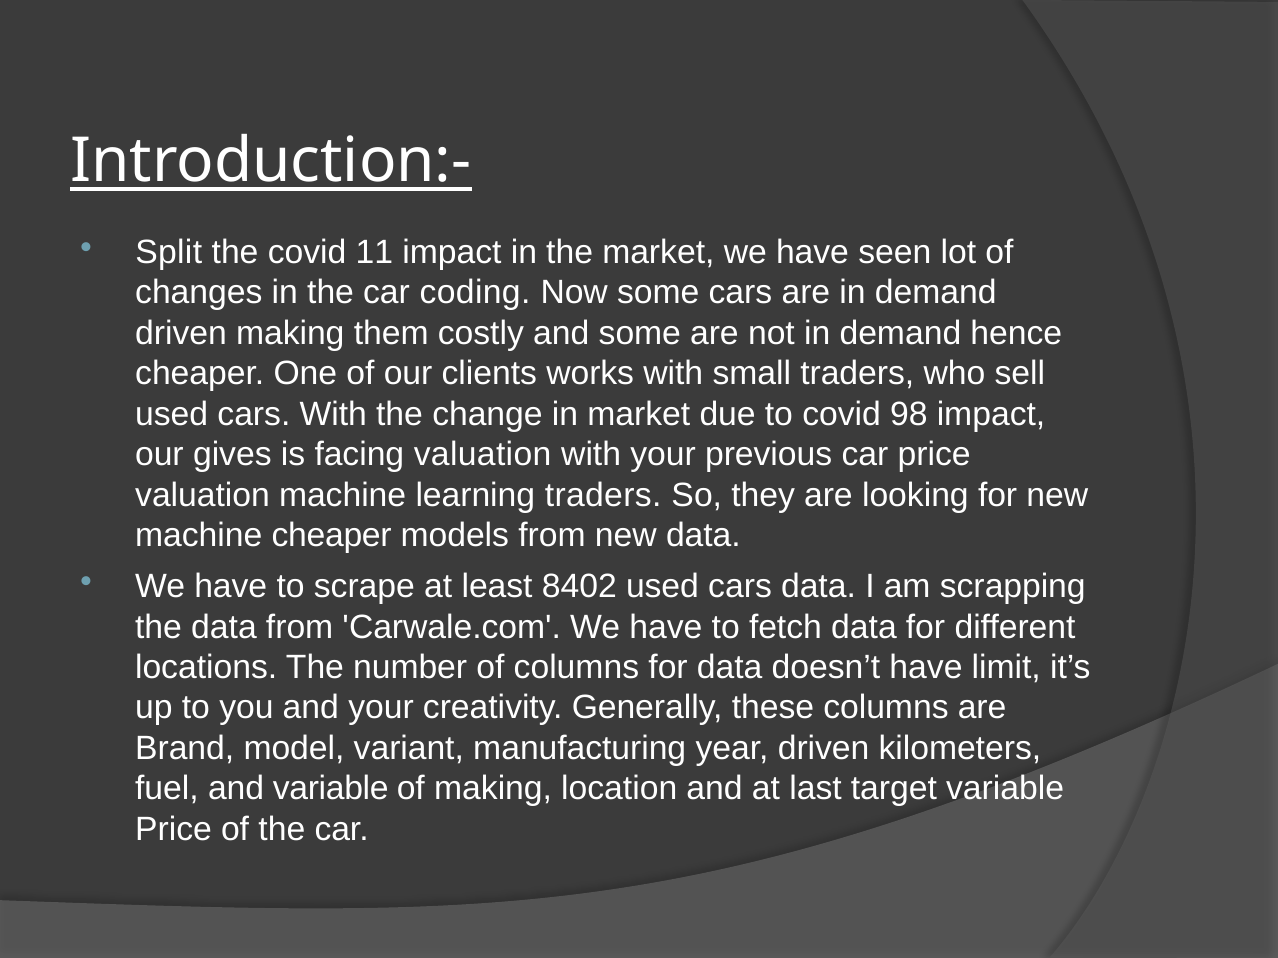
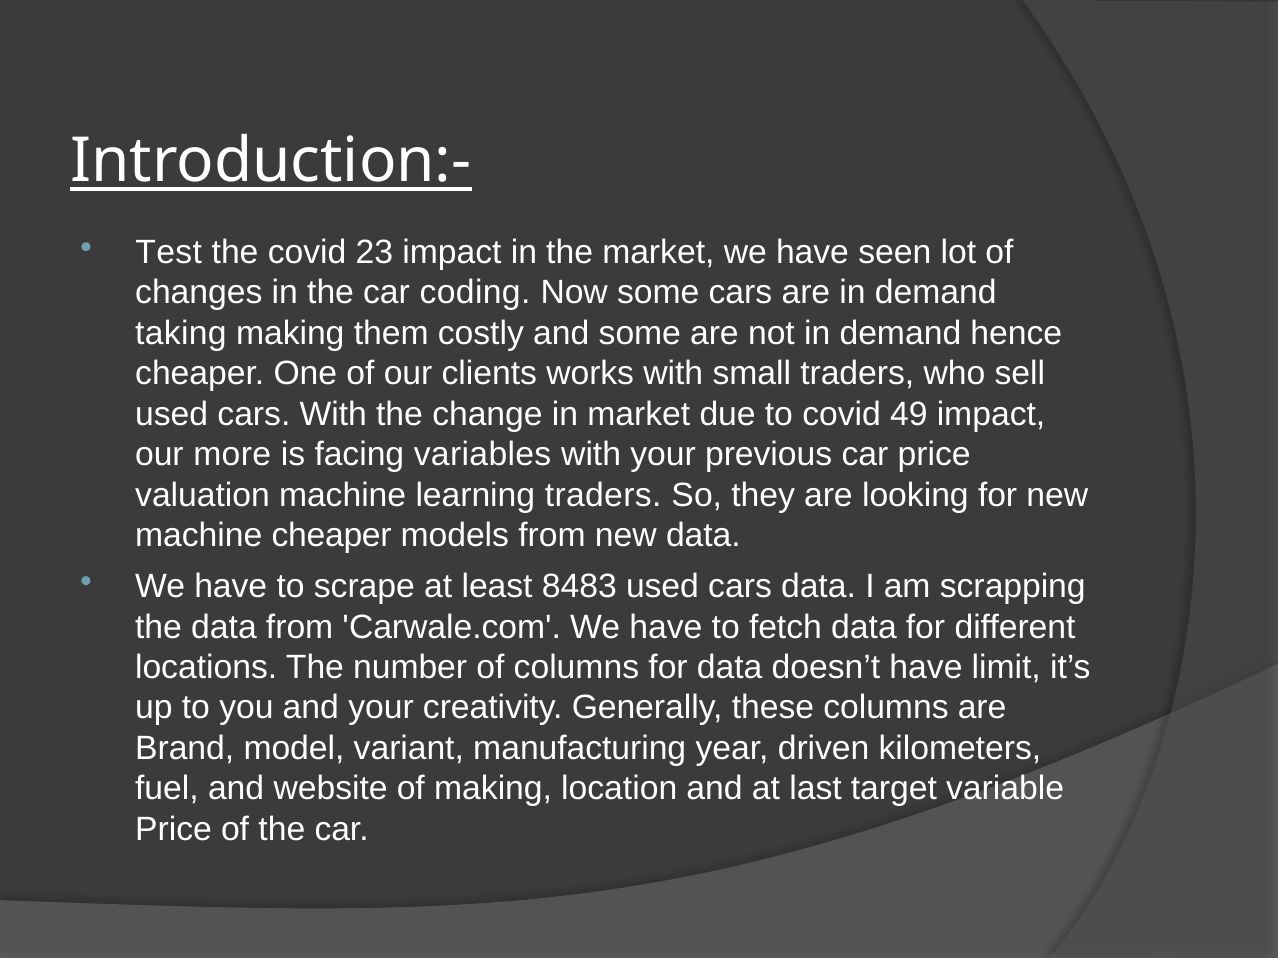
Split: Split -> Test (169, 253)
11: 11 -> 23 (374, 253)
driven: driven -> taking (181, 333)
98: 98 -> 49 (909, 414)
gives: gives -> more (232, 455)
facing valuation: valuation -> variables (483, 455)
8402: 8402 -> 8483 (579, 587)
and variable: variable -> website (331, 789)
